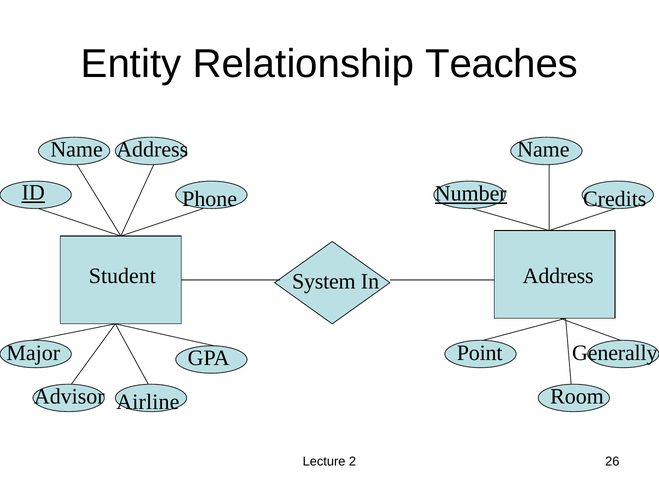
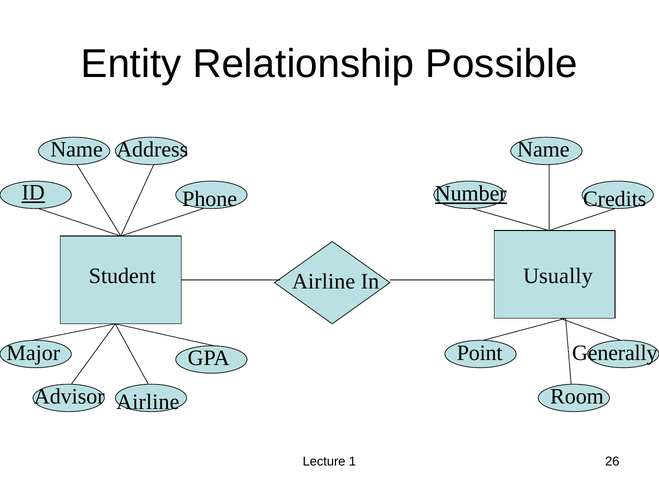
Teaches: Teaches -> Possible (501, 64)
Student System: System -> Airline (324, 282)
In Address: Address -> Usually (558, 276)
2: 2 -> 1 (353, 462)
